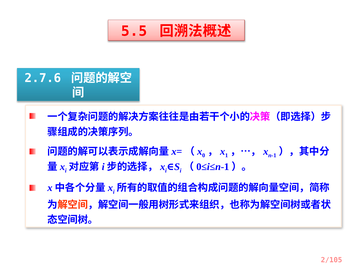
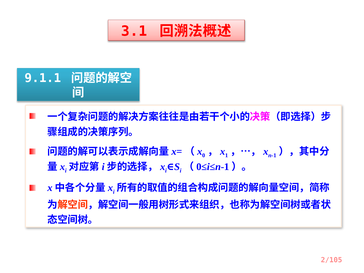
5.5: 5.5 -> 3.1 (134, 31)
2.7.6: 2.7.6 -> 9.1.1 (43, 78)
